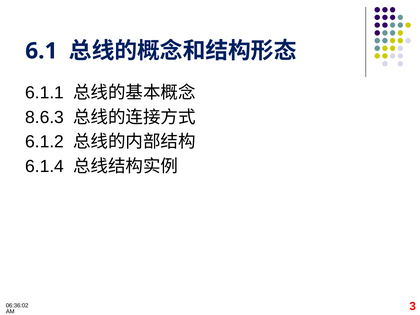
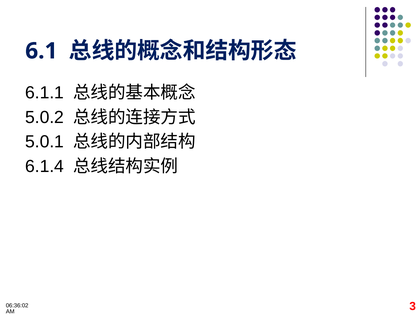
8.6.3: 8.6.3 -> 5.0.2 (45, 117)
6.1.2: 6.1.2 -> 5.0.1 (45, 142)
